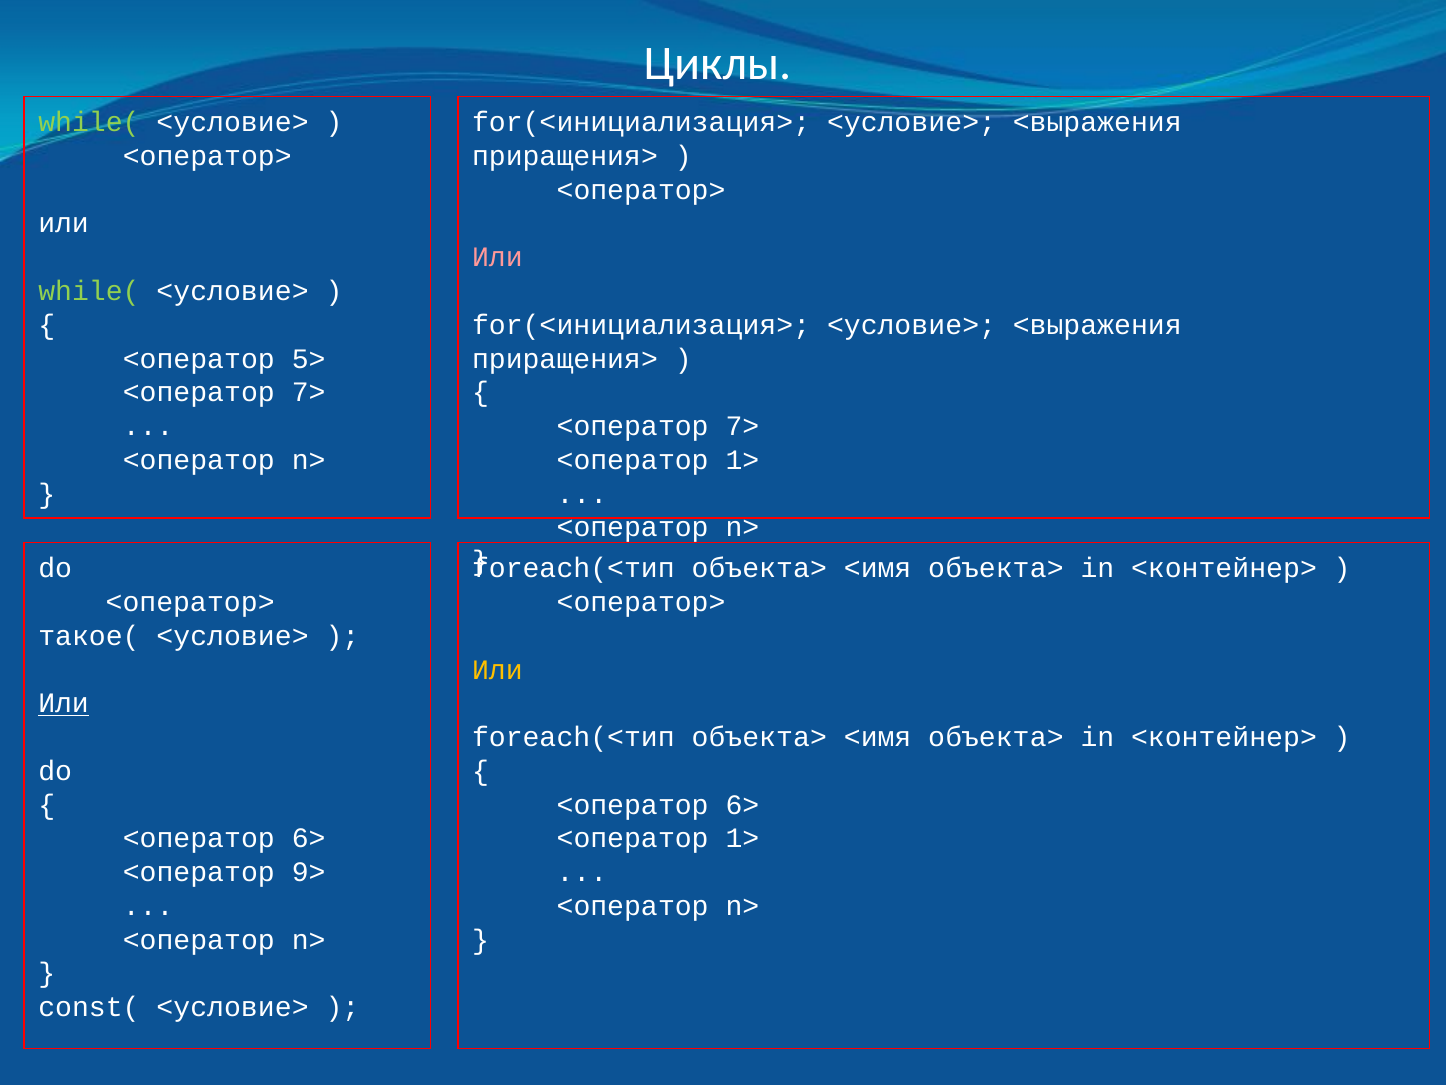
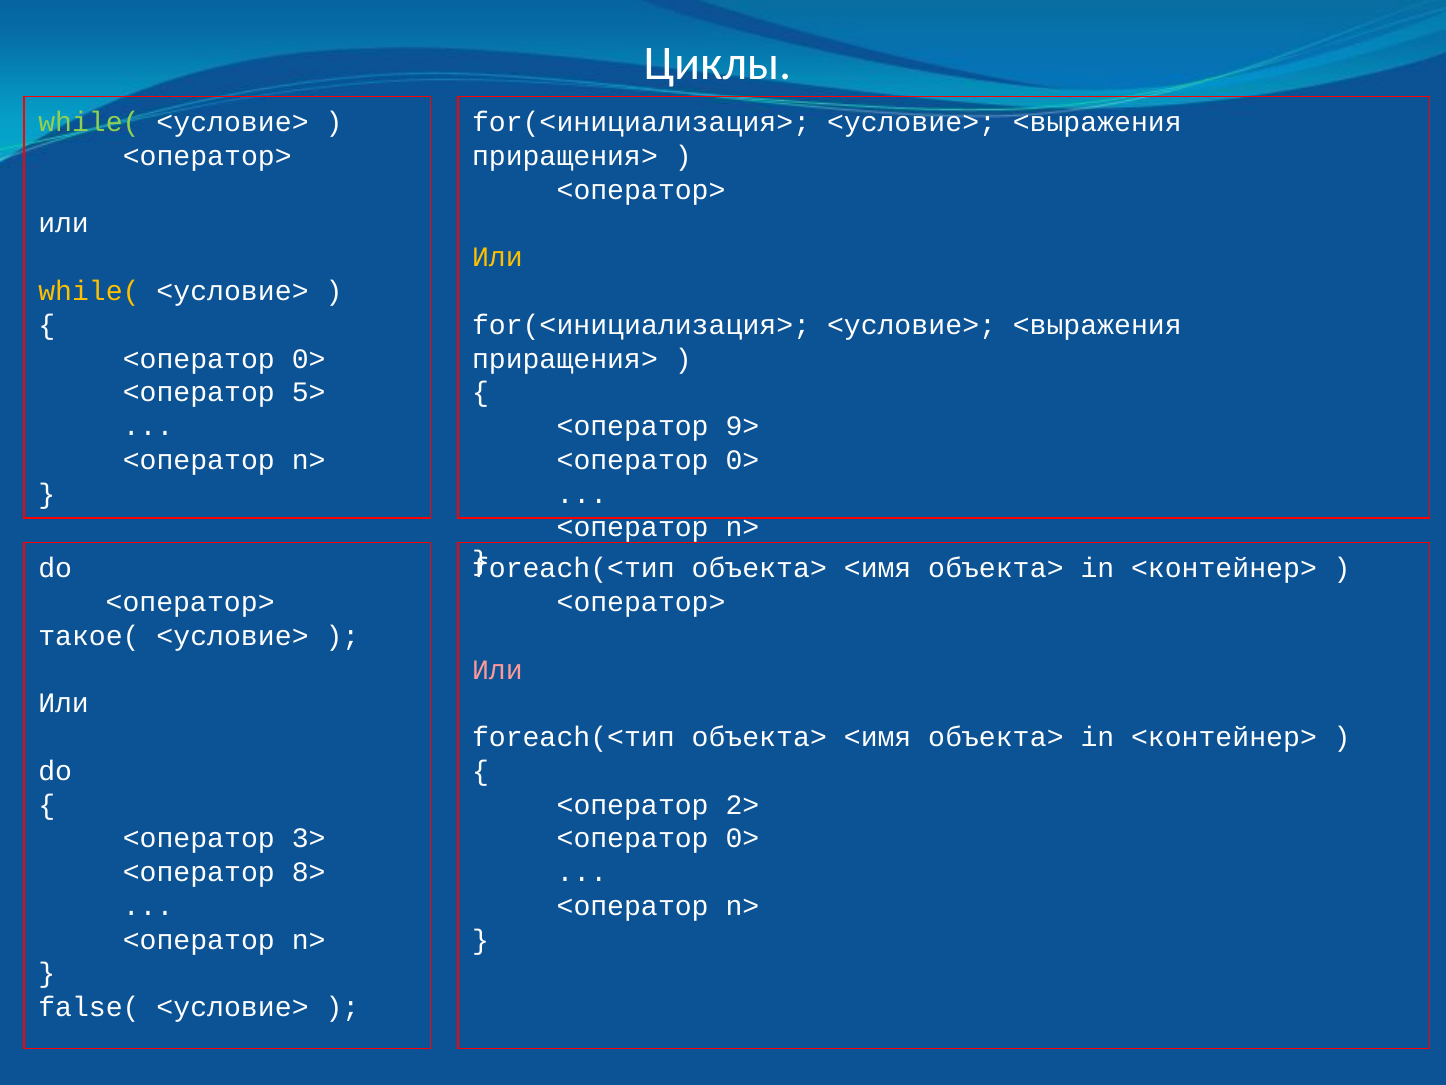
Или colour: pink -> yellow (497, 257)
while( colour: light green -> yellow (89, 291)
5>: 5> -> 0> (309, 359)
7>: 7> -> 5> (309, 392)
7>: 7> -> 9> (742, 426)
1>: 1> -> 0> (742, 460)
Или colour: yellow -> pink (497, 669)
Или underline: present -> none (64, 703)
6>: 6> -> 2> (742, 804)
6>: 6> -> 3> (309, 838)
1>: 1> -> 0> (742, 838)
9>: 9> -> 8> (309, 872)
const(: const( -> false( (89, 1007)
